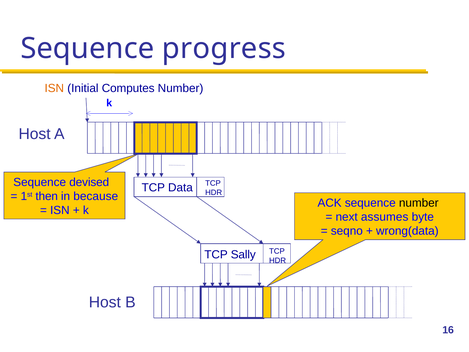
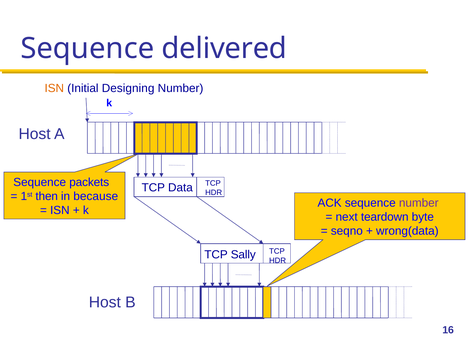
progress: progress -> delivered (224, 49)
Computes: Computes -> Designing (128, 88)
devised: devised -> packets (89, 182)
number colour: black -> purple (419, 203)
assumes: assumes -> teardown (385, 217)
